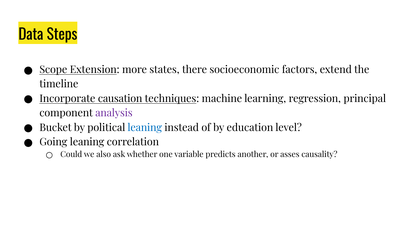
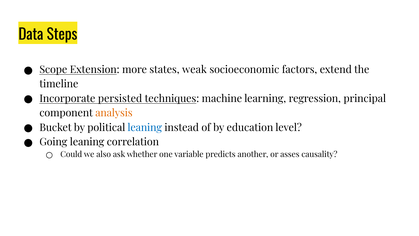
there: there -> weak (194, 70)
causation: causation -> persisted (120, 99)
analysis colour: purple -> orange (114, 113)
